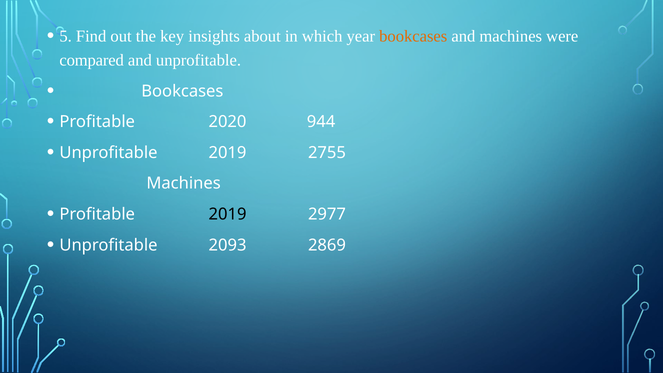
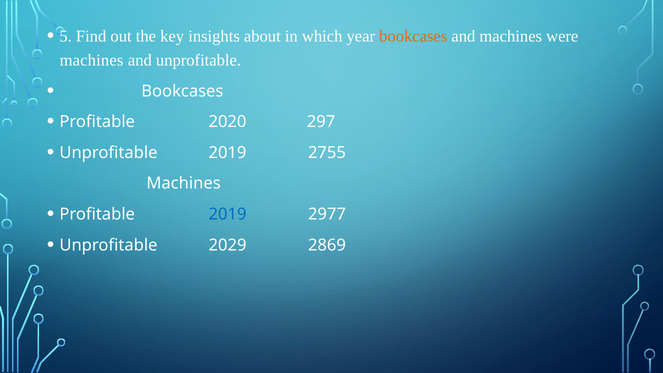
compared: compared -> machines (91, 60)
944: 944 -> 297 (321, 122)
2019 colour: black -> blue (228, 214)
2093: 2093 -> 2029 (228, 245)
